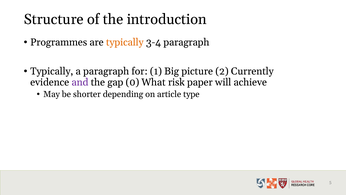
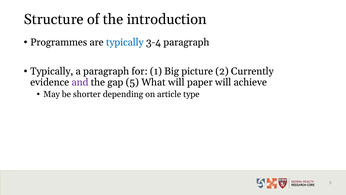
typically colour: orange -> blue (125, 42)
gap 0: 0 -> 5 (132, 82)
What risk: risk -> will (176, 82)
